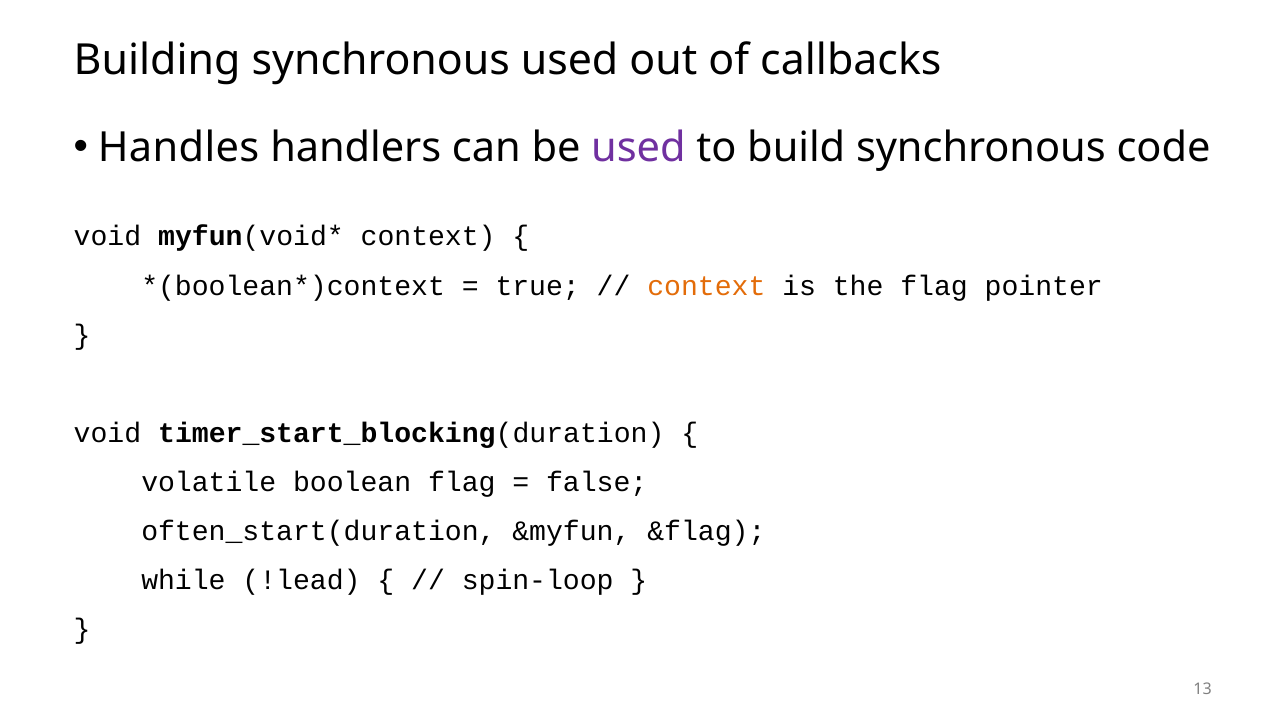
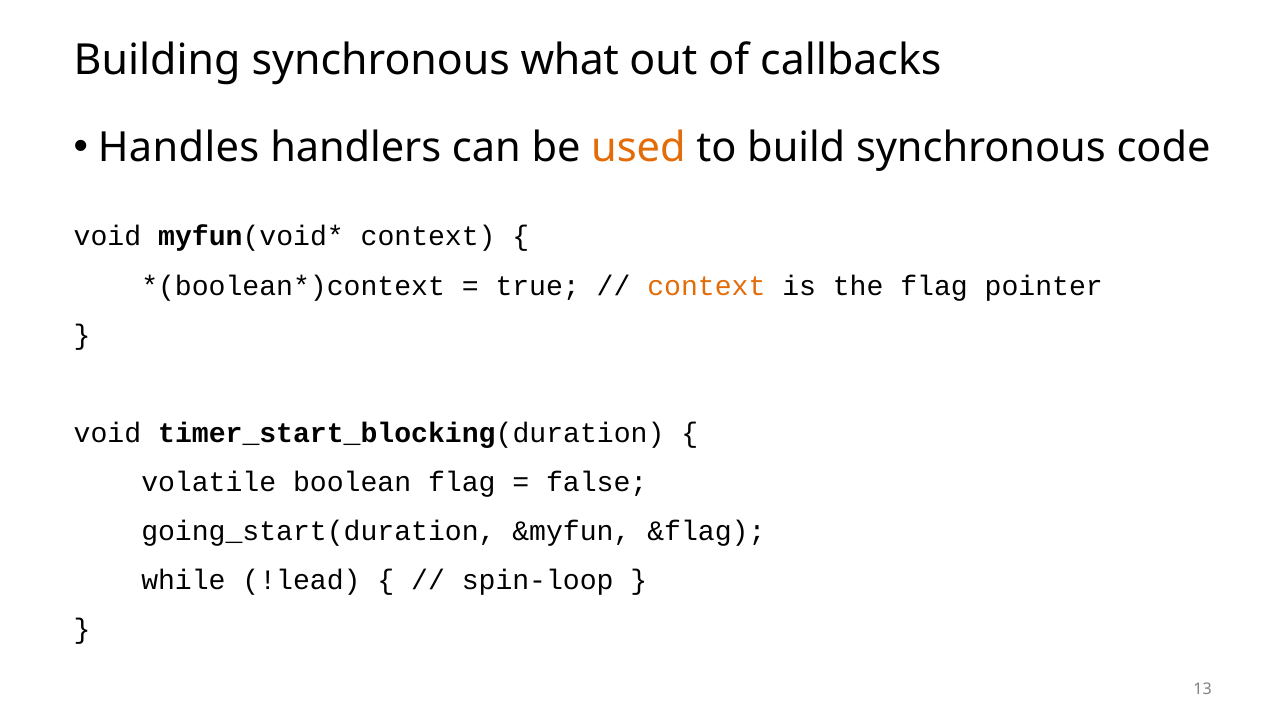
synchronous used: used -> what (570, 60)
used colour: purple -> orange (638, 148)
often_start(duration: often_start(duration -> going_start(duration (318, 532)
